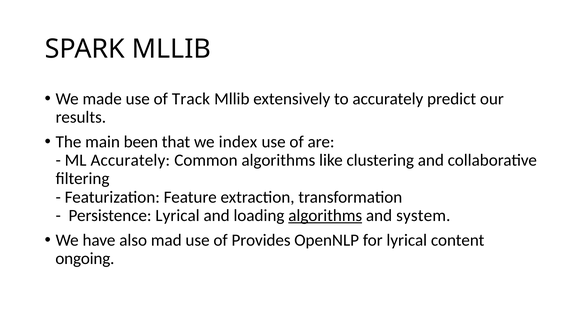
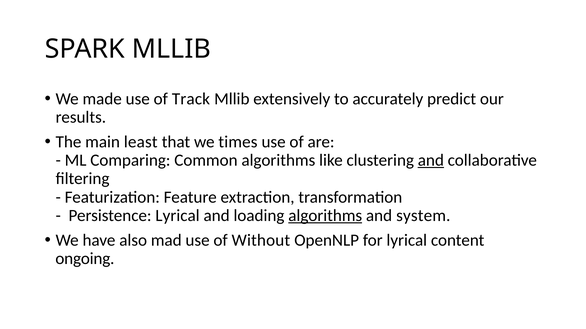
been: been -> least (141, 142)
index: index -> times (238, 142)
ML Accurately: Accurately -> Comparing (130, 161)
and underline: none -> present (431, 161)
Provides: Provides -> Without (261, 241)
